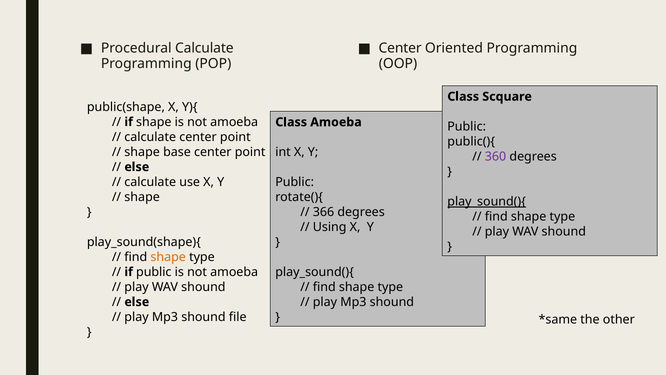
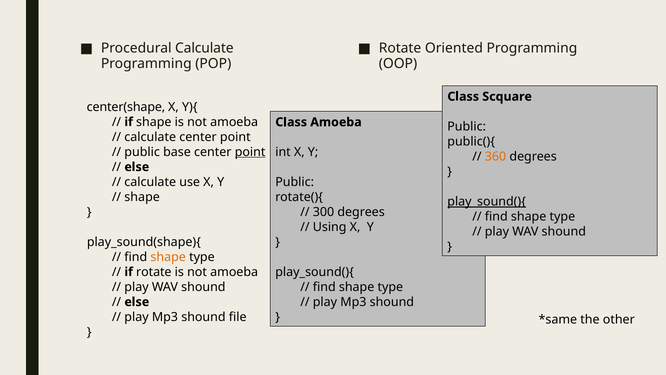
Center: Center -> Rotate (400, 48)
public(shape: public(shape -> center(shape (126, 107)
shape: shape -> public (142, 152)
point underline: none -> present (250, 152)
360 colour: purple -> orange (496, 156)
366: 366 -> 300 (323, 212)
if public: public -> rotate (154, 272)
